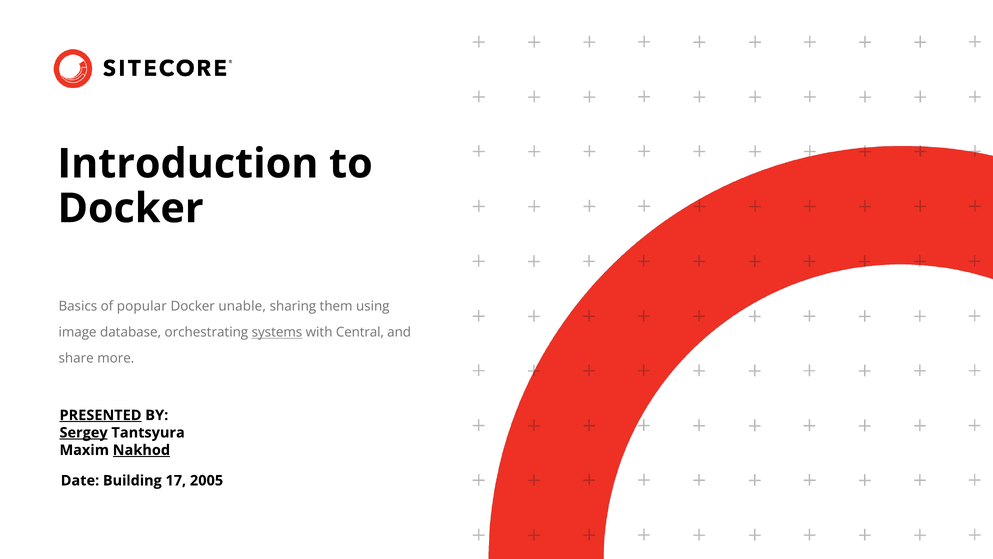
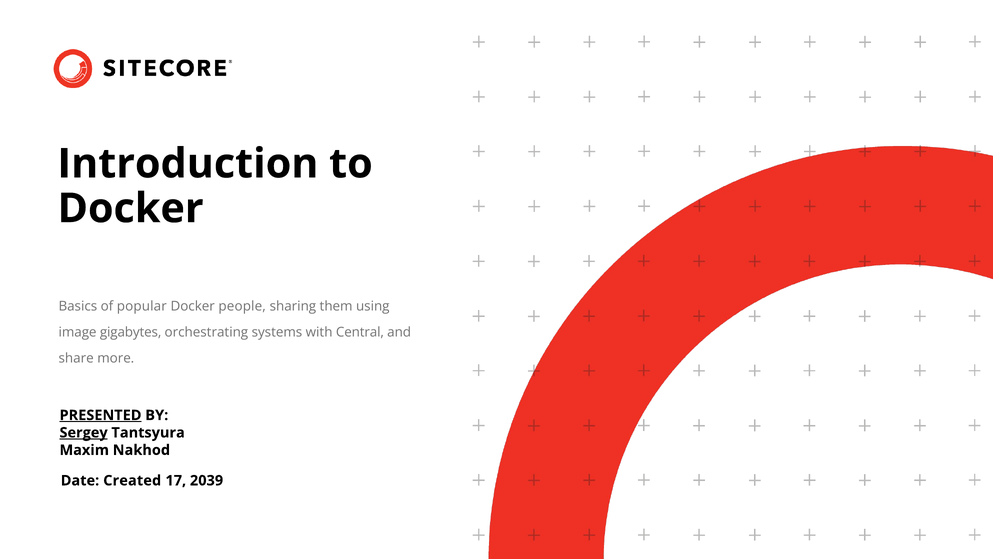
unable: unable -> people (242, 306)
database: database -> gigabytes (131, 332)
systems underline: present -> none (277, 332)
Nakhod underline: present -> none (141, 450)
Building: Building -> Created (132, 480)
2005: 2005 -> 2039 (207, 480)
